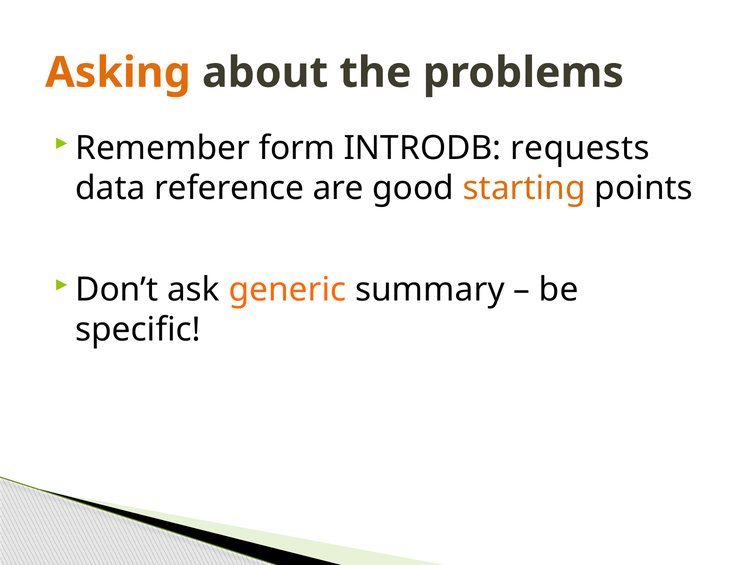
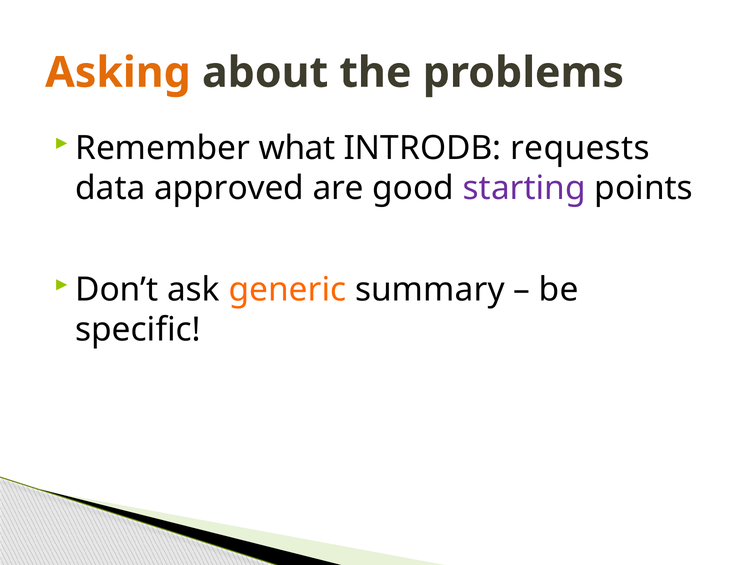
form: form -> what (297, 148)
reference: reference -> approved (229, 189)
starting colour: orange -> purple (524, 189)
